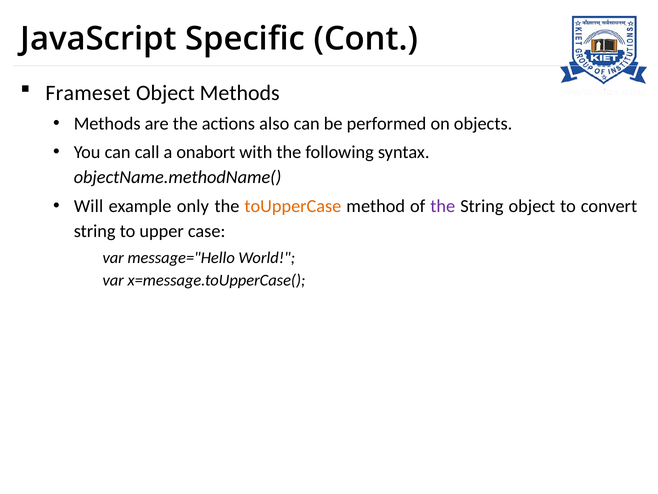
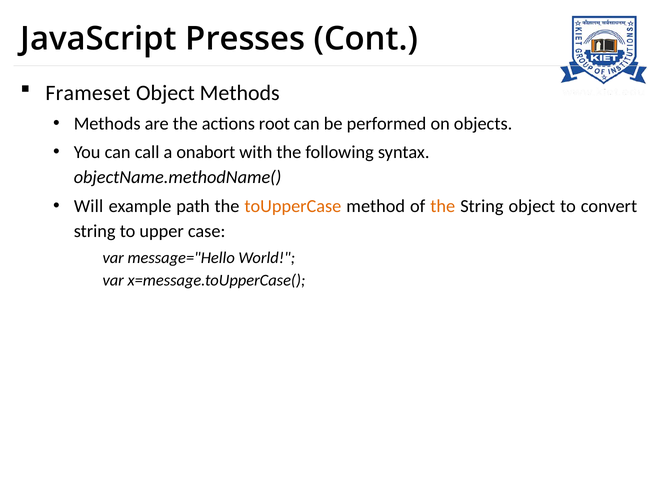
Specific: Specific -> Presses (245, 39)
also: also -> root (274, 124)
only: only -> path (193, 206)
the colour: purple -> orange (443, 206)
